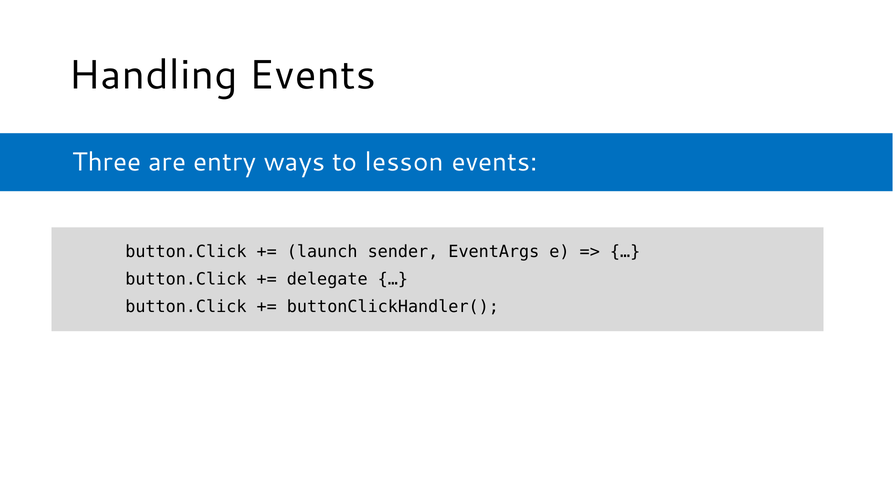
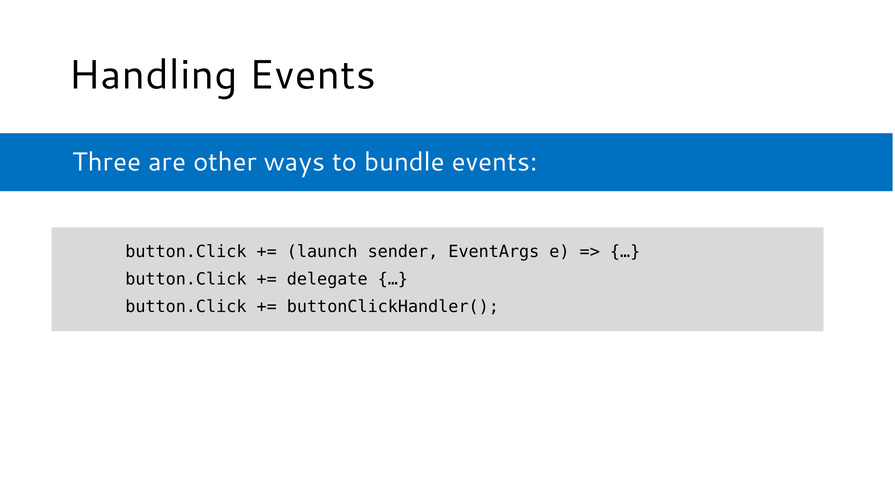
entry: entry -> other (225, 162)
lesson: lesson -> bundle (405, 162)
